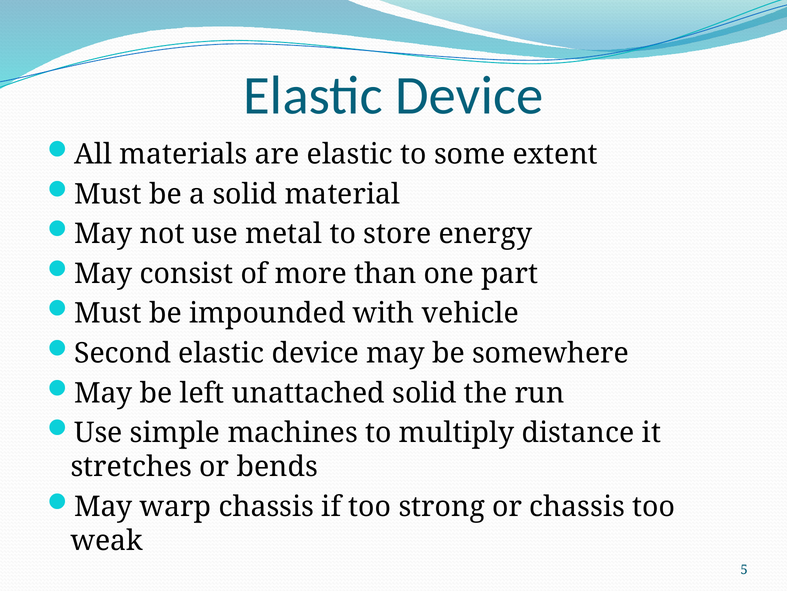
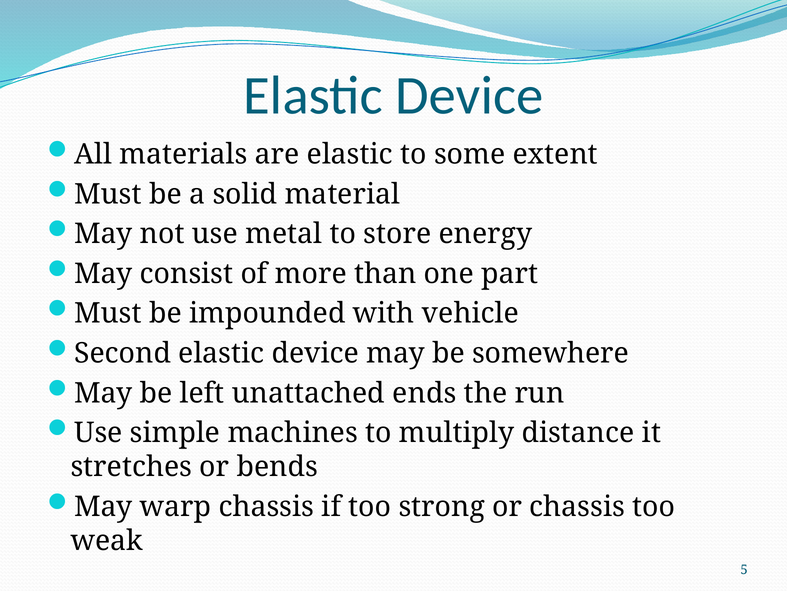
unattached solid: solid -> ends (424, 393)
